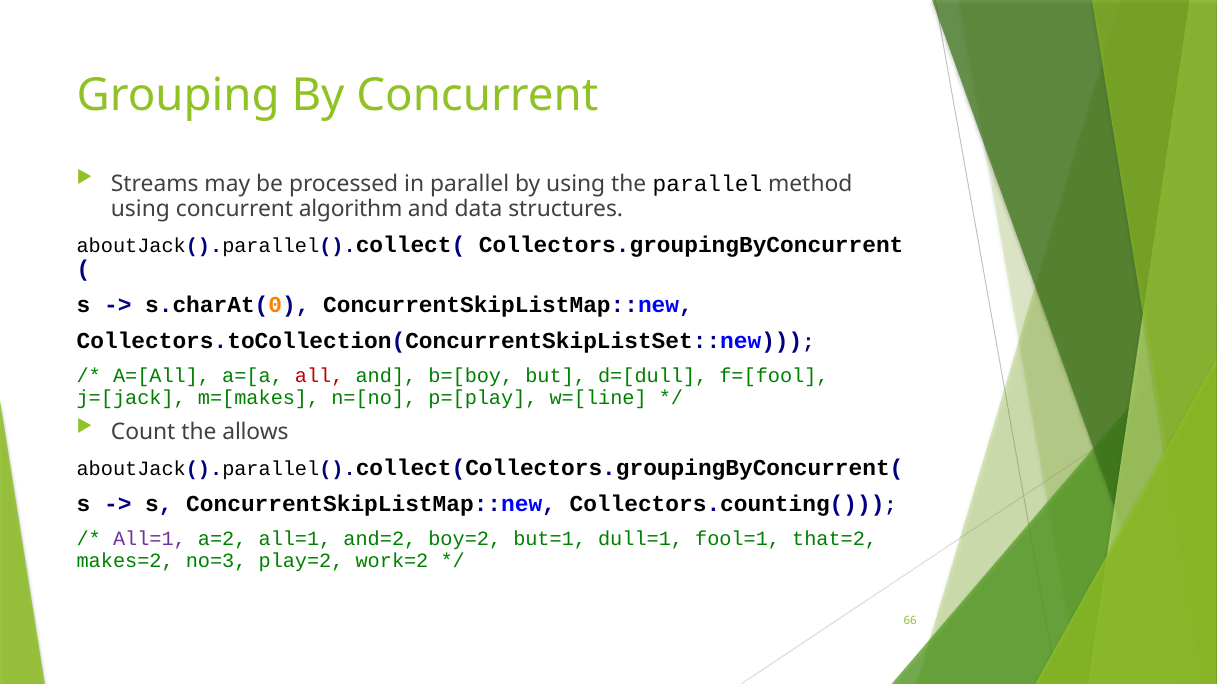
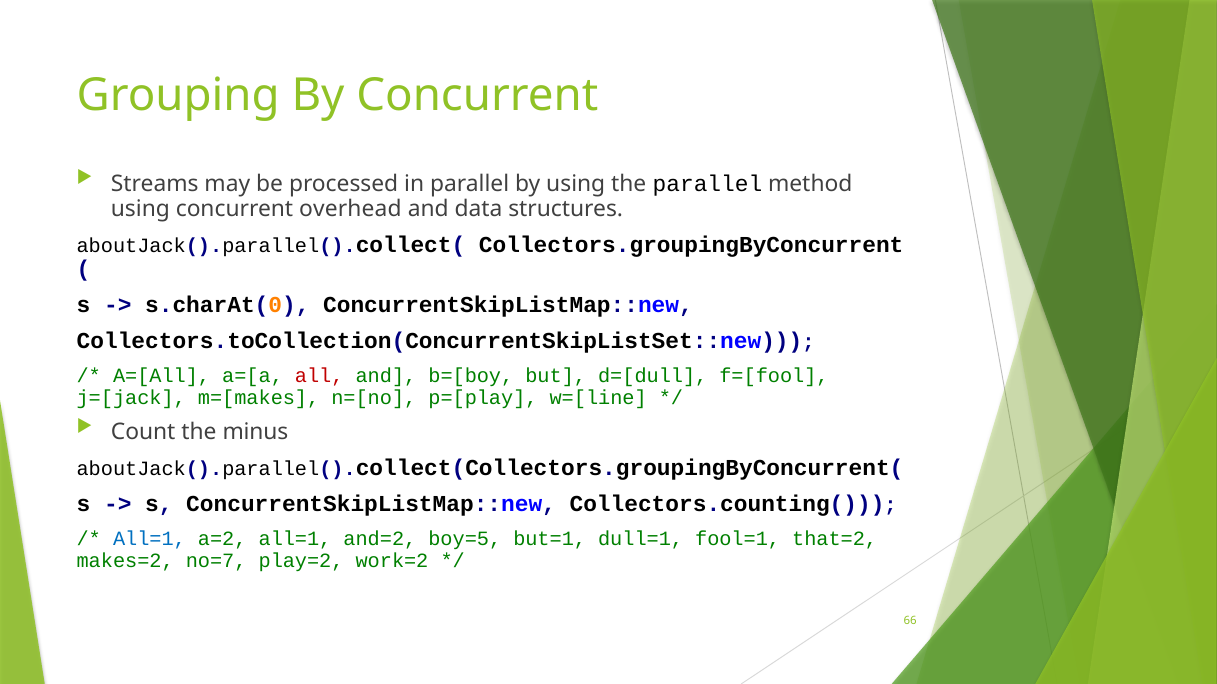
algorithm: algorithm -> overhead (350, 209)
allows: allows -> minus (255, 433)
All=1 colour: purple -> blue (149, 539)
boy=2: boy=2 -> boy=5 (465, 539)
no=3: no=3 -> no=7 (216, 561)
